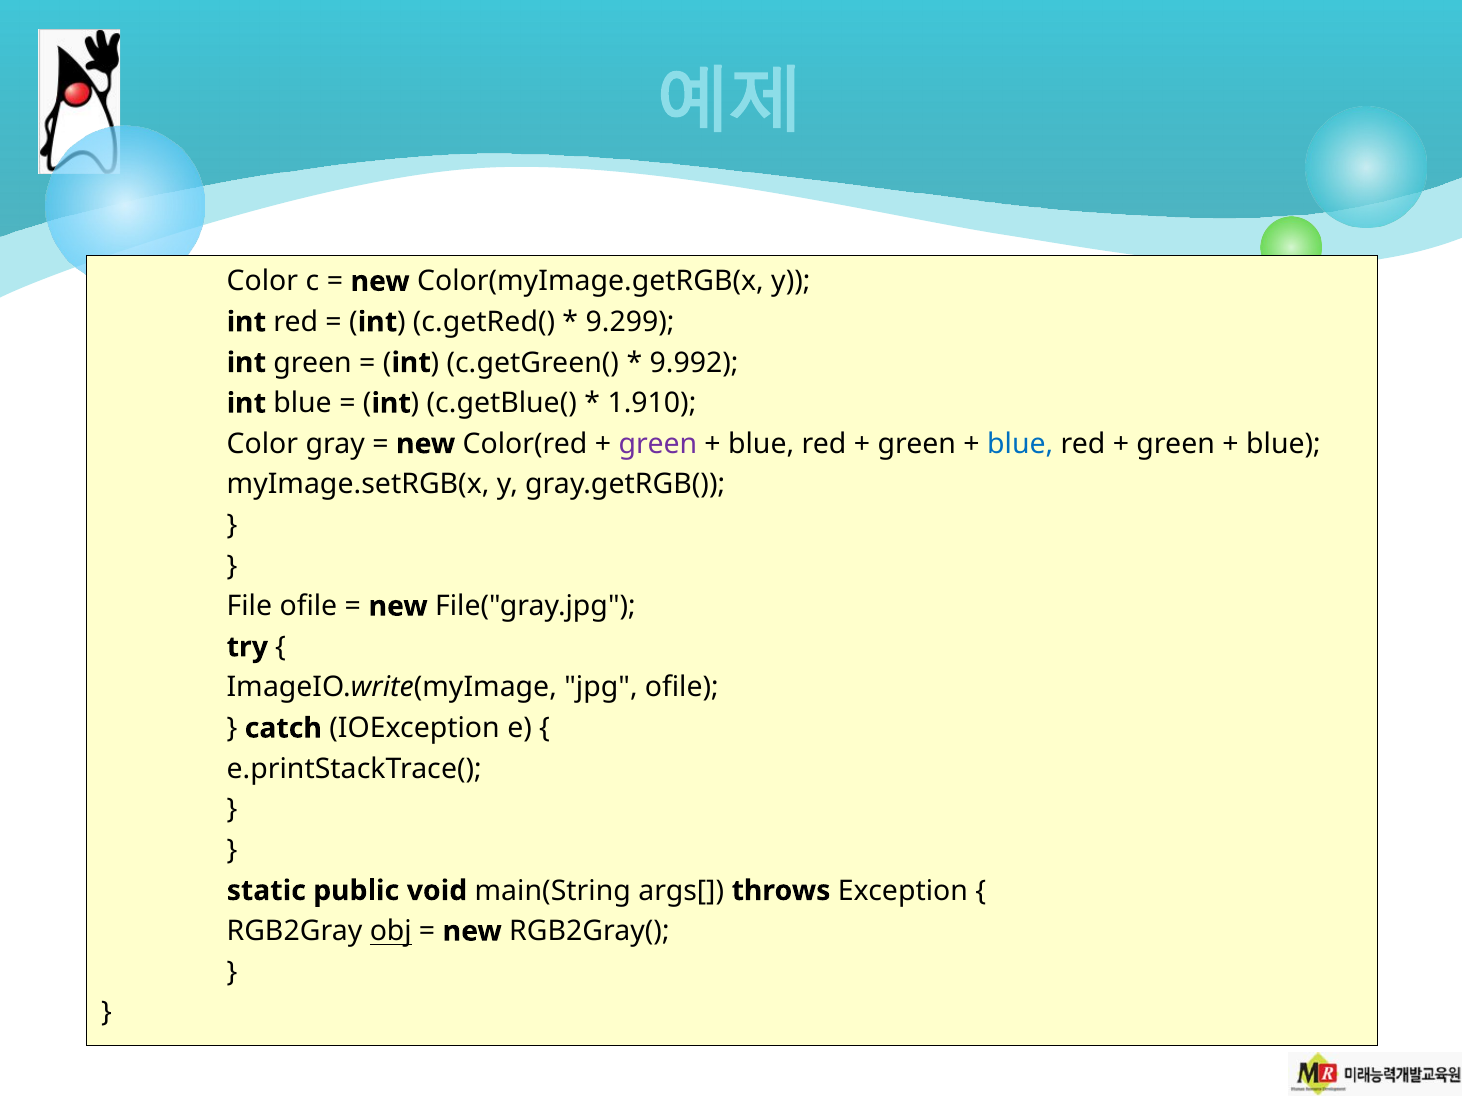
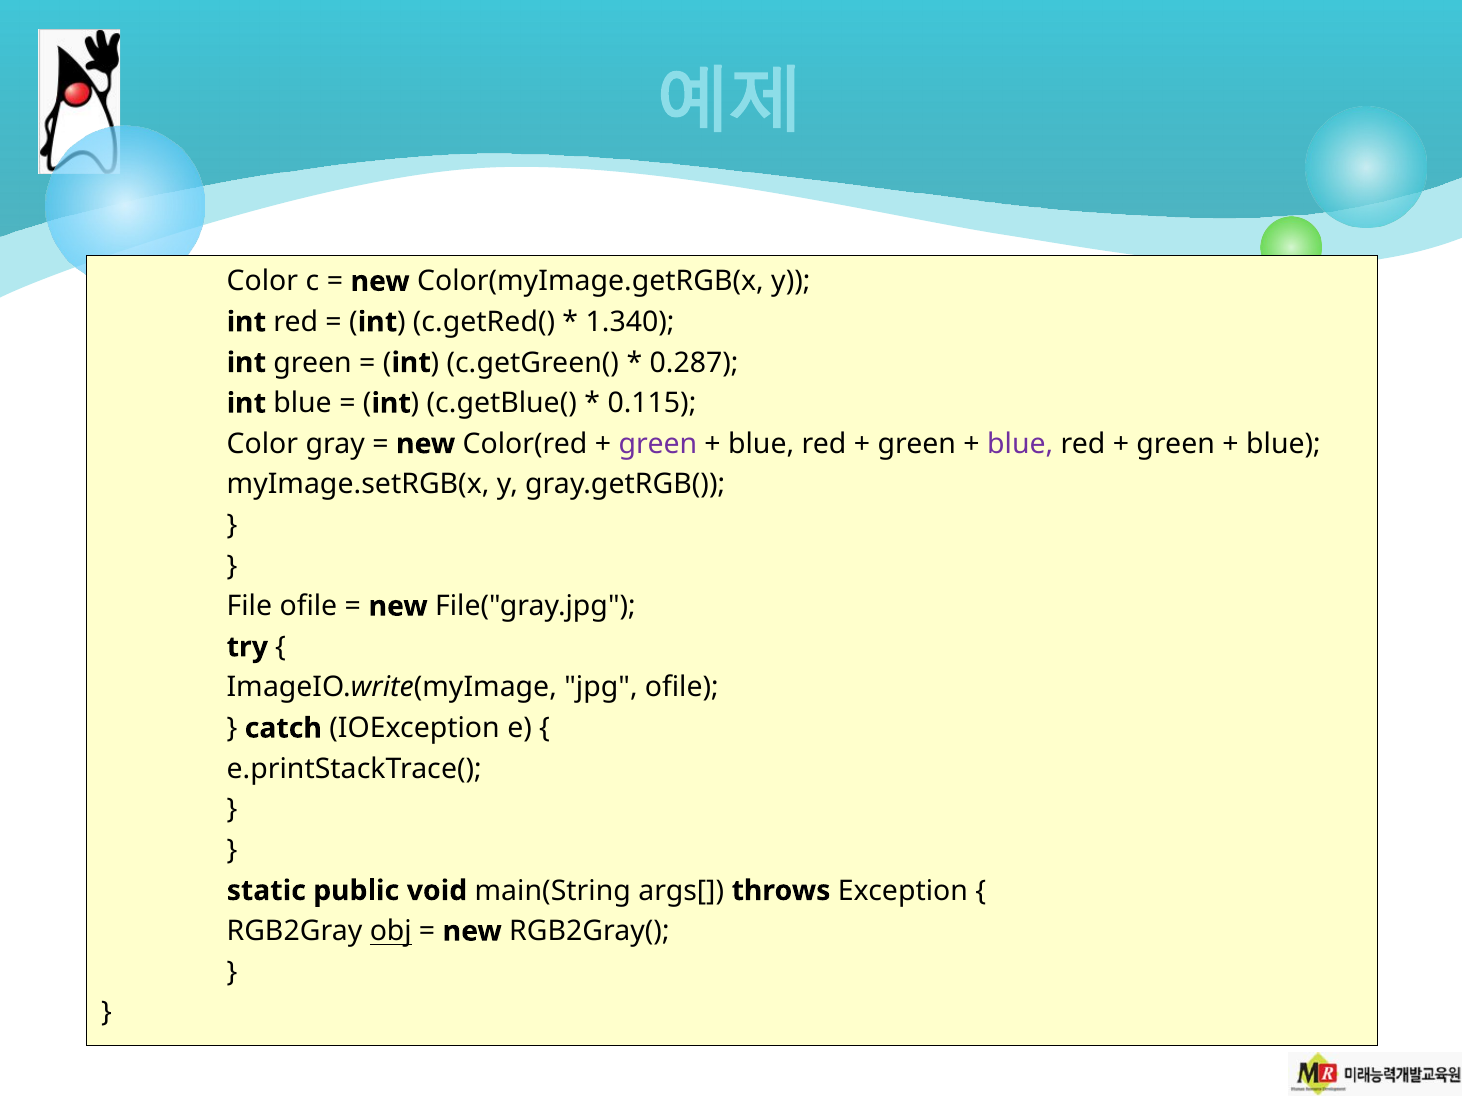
9.299: 9.299 -> 1.340 (630, 322)
9.992: 9.992 -> 0.287 (694, 363)
1.910: 1.910 -> 0.115 (652, 403)
blue colour: blue -> purple (1020, 444)
